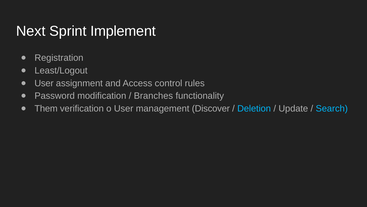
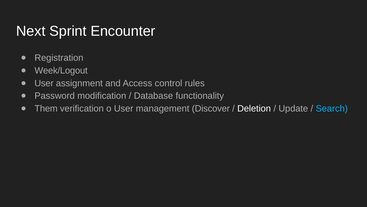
Implement: Implement -> Encounter (123, 31)
Least/Logout: Least/Logout -> Week/Logout (61, 70)
Branches: Branches -> Database (153, 96)
Deletion colour: light blue -> white (254, 108)
